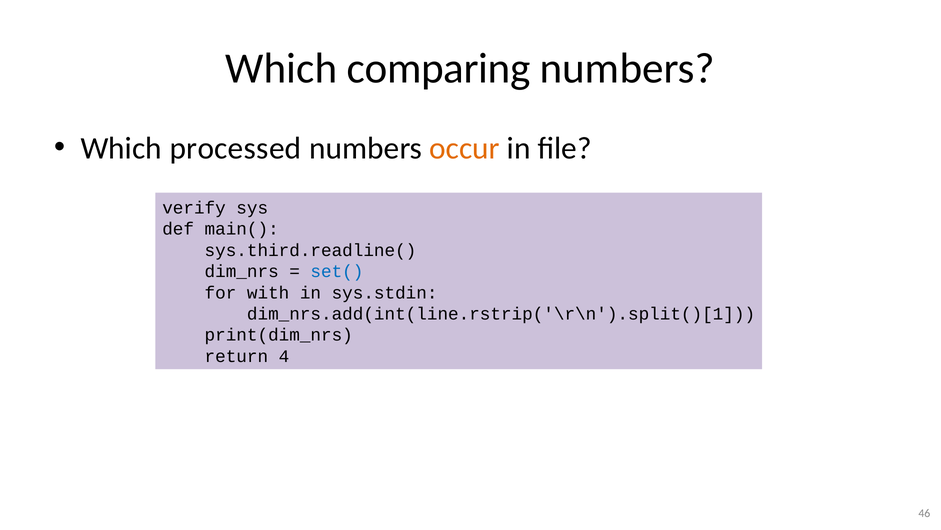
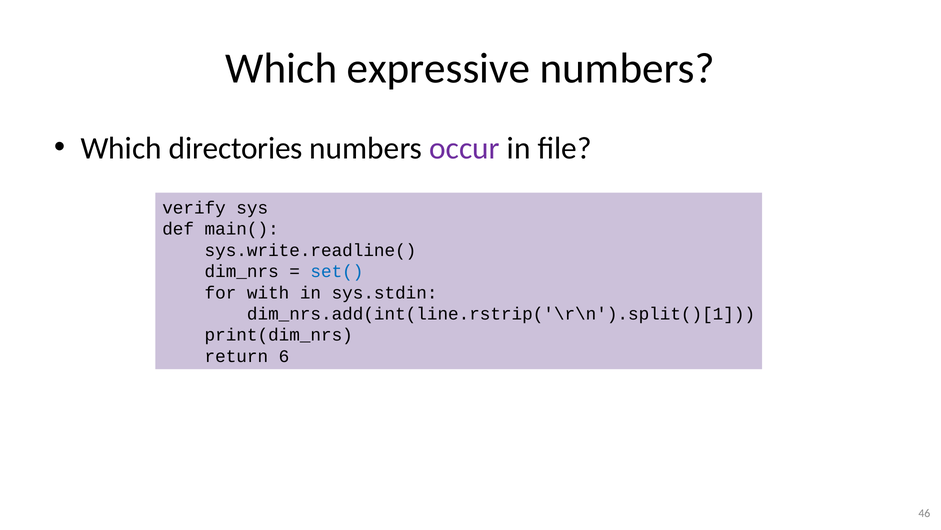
comparing: comparing -> expressive (439, 68)
processed: processed -> directories (236, 148)
occur colour: orange -> purple (465, 148)
sys.third.readline(: sys.third.readline( -> sys.write.readline( (310, 250)
4: 4 -> 6 (284, 356)
